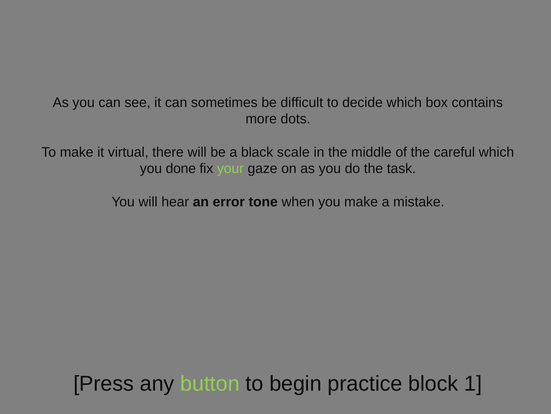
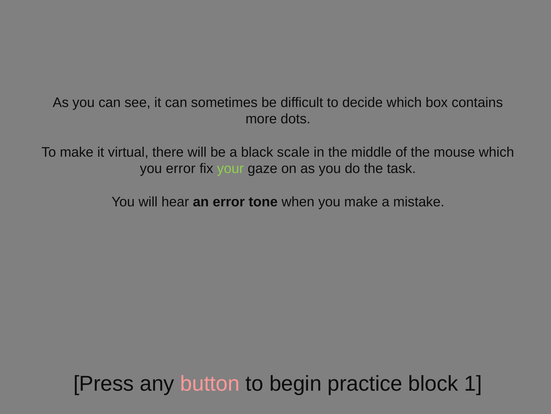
careful: careful -> mouse (454, 152)
you done: done -> error (181, 168)
button colour: light green -> pink (210, 383)
